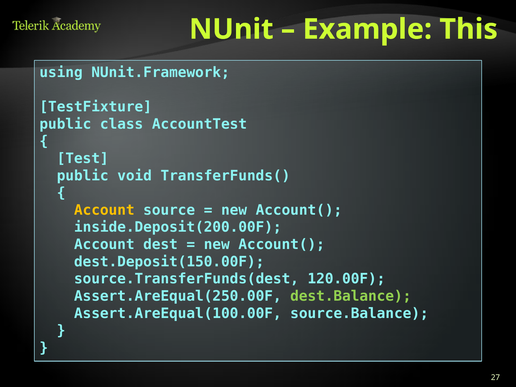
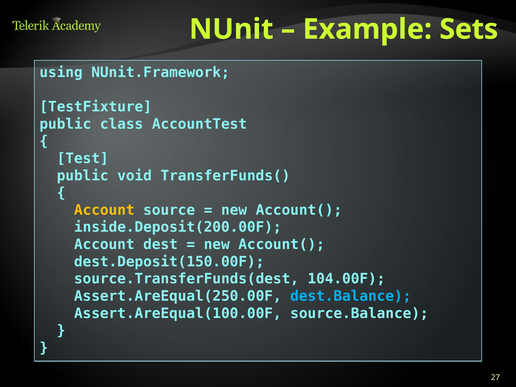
This: This -> Sets (469, 29)
120.00F: 120.00F -> 104.00F (346, 279)
dest.Balance colour: light green -> light blue (351, 296)
